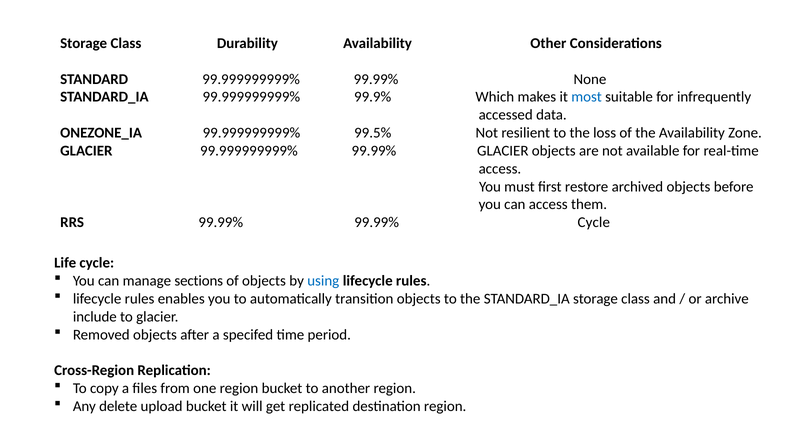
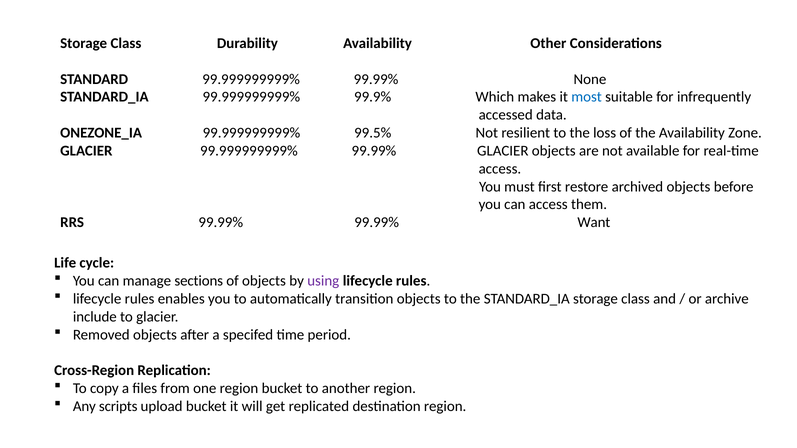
99.99% Cycle: Cycle -> Want (594, 223)
using colour: blue -> purple (323, 281)
delete: delete -> scripts (118, 407)
